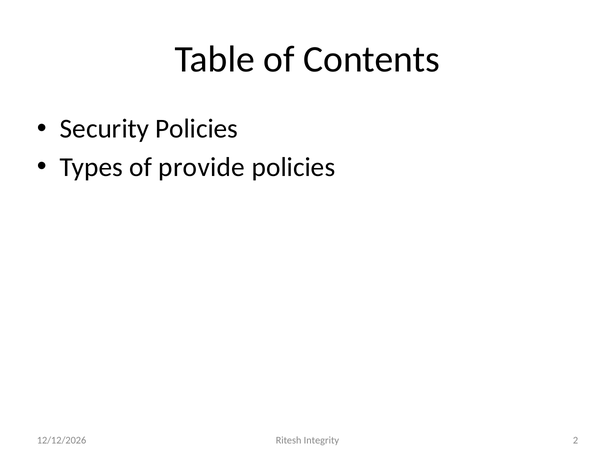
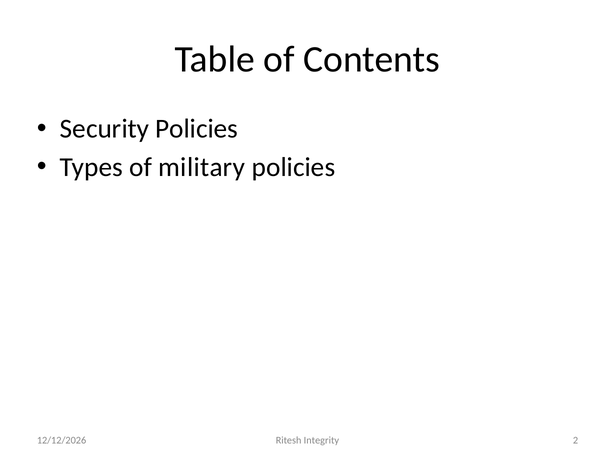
provide: provide -> military (202, 167)
